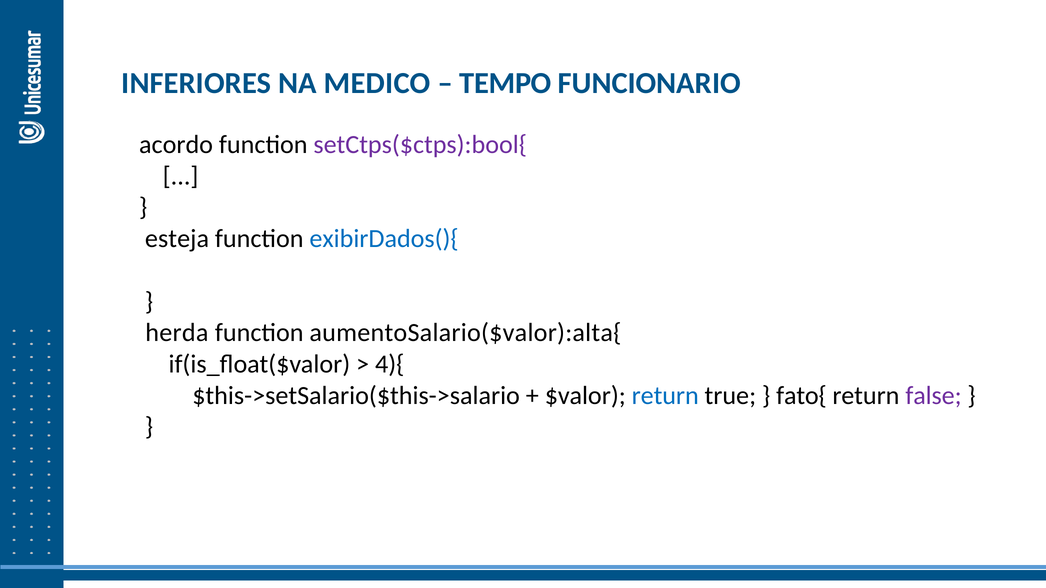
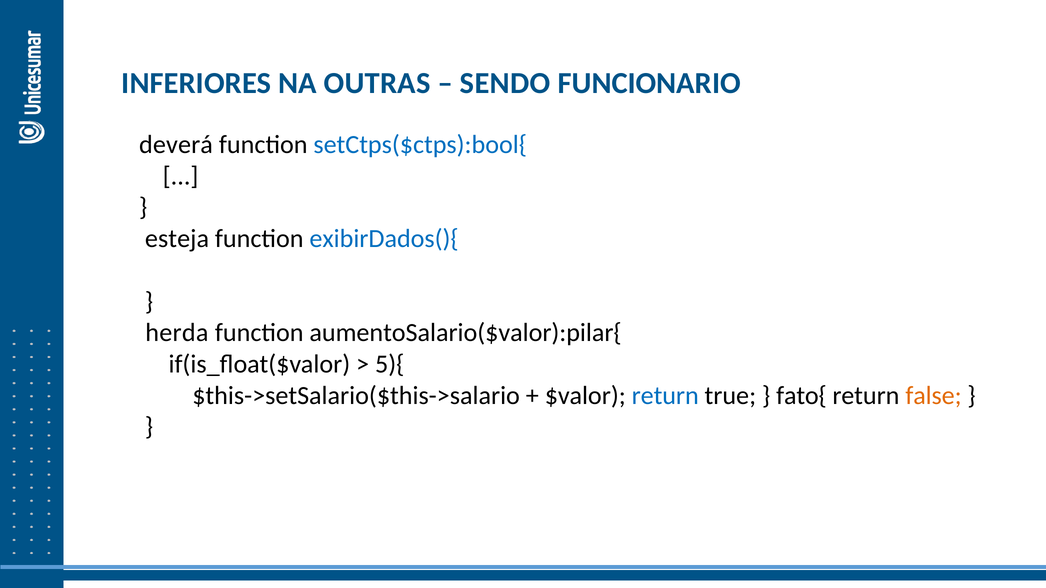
MEDICO: MEDICO -> OUTRAS (377, 83)
TEMPO: TEMPO -> SENDO (505, 83)
acordo: acordo -> deverá (176, 145)
setCtps($ctps):bool{ colour: purple -> blue (420, 145)
aumentoSalario($valor):alta{: aumentoSalario($valor):alta{ -> aumentoSalario($valor):pilar{ (466, 333)
4){: 4){ -> 5){ (390, 364)
false colour: purple -> orange (934, 396)
